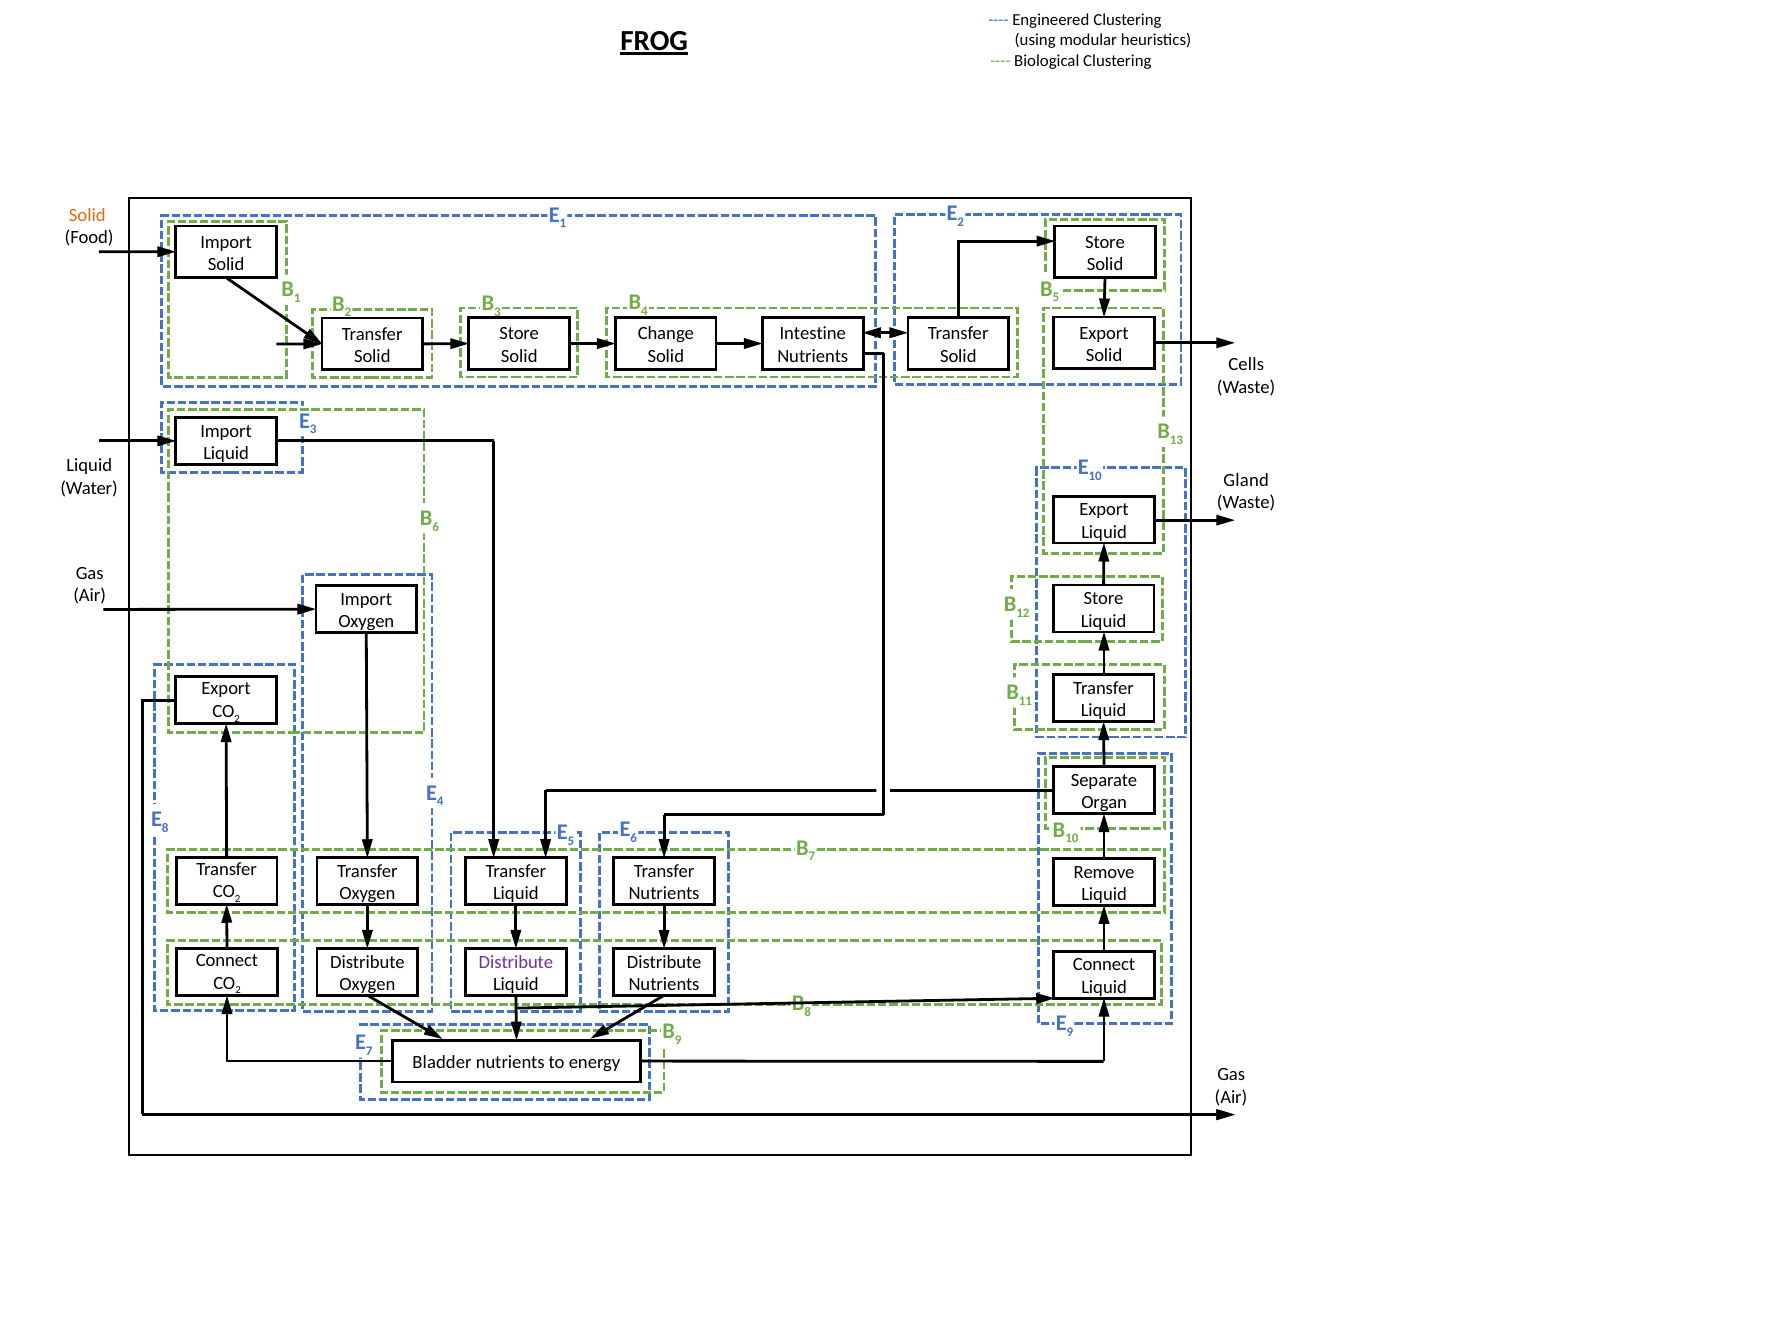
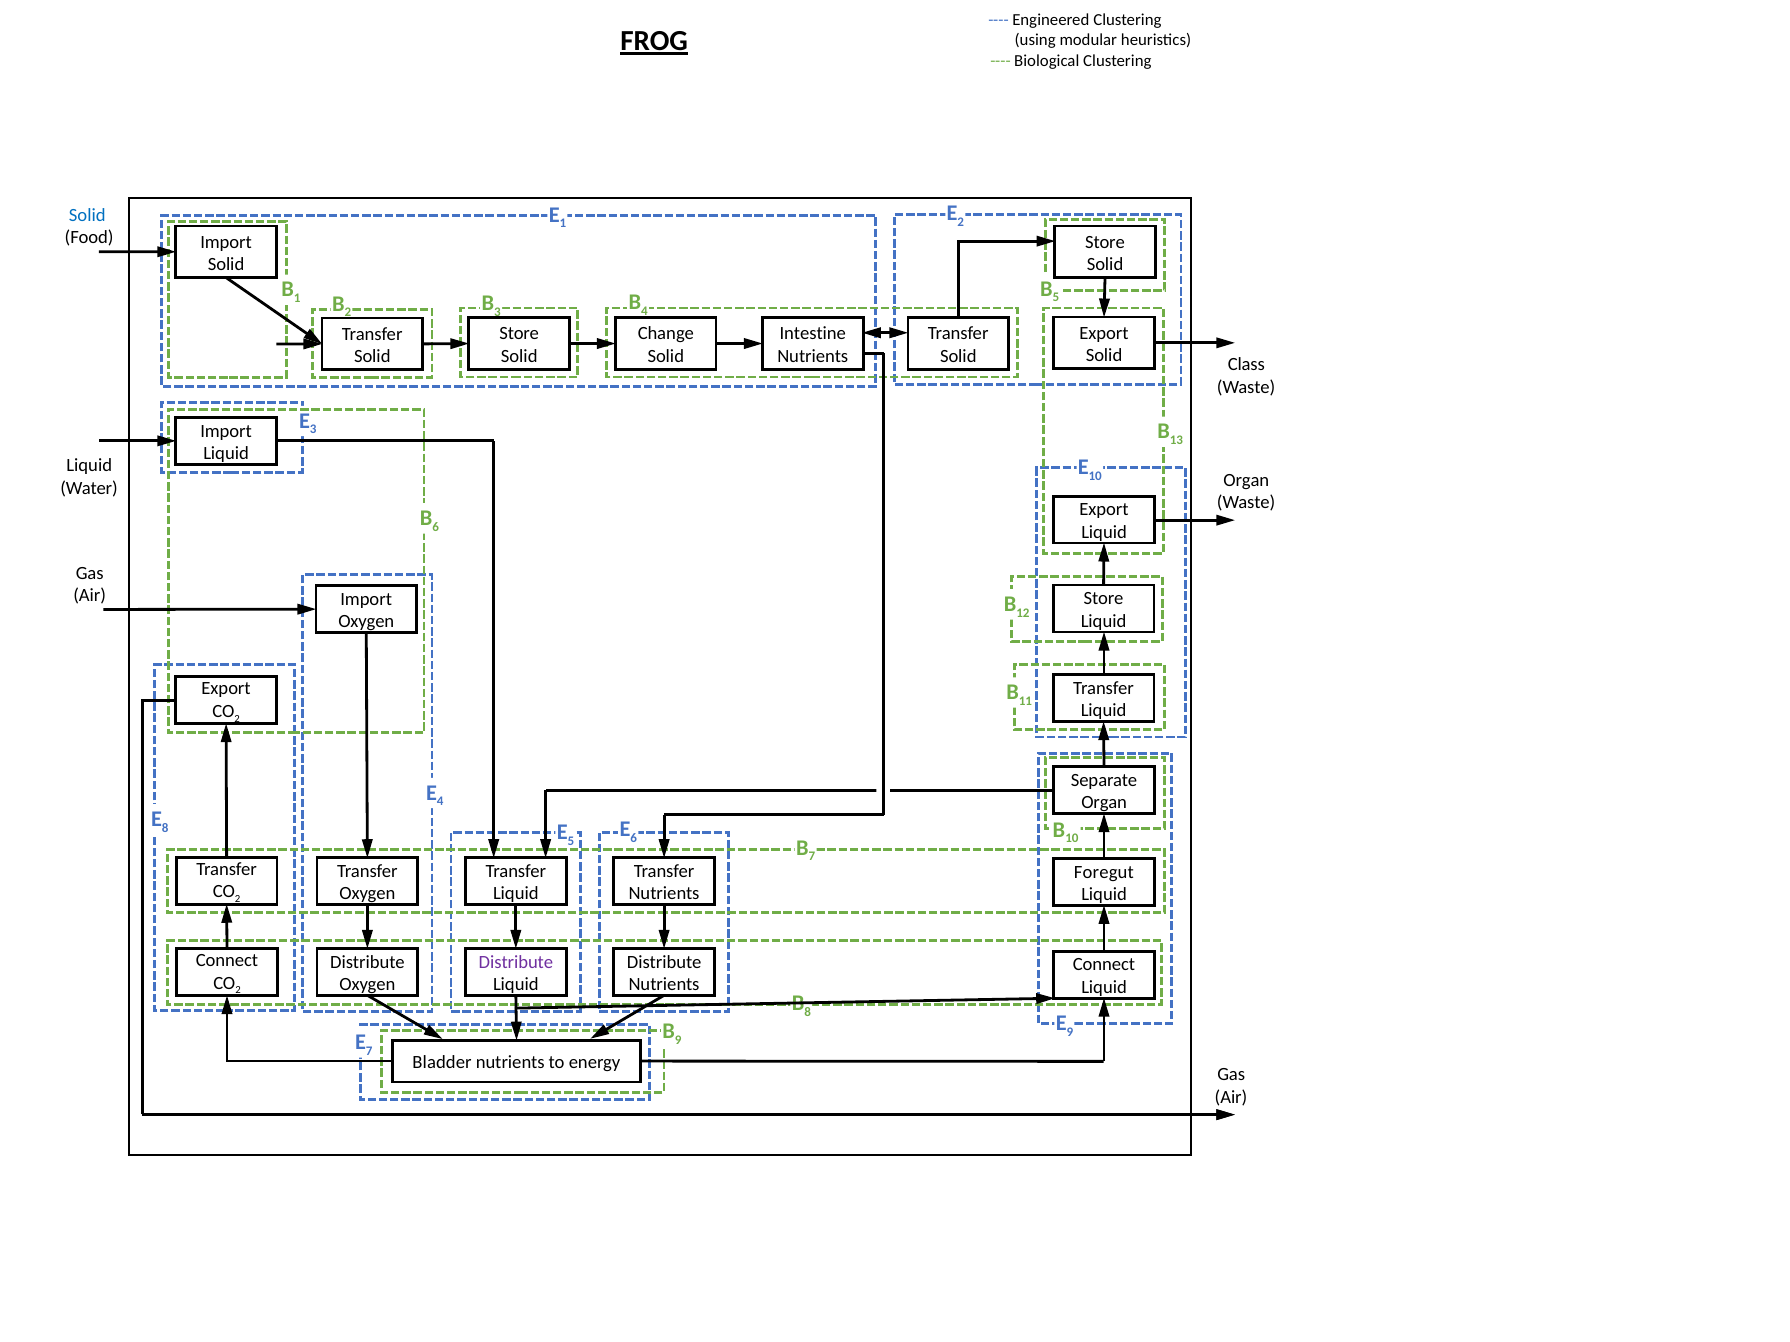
Solid colour: orange -> blue (87, 215)
Cells: Cells -> Class (1246, 365)
Gland: Gland -> Organ (1246, 481)
Remove: Remove -> Foregut (1104, 872)
